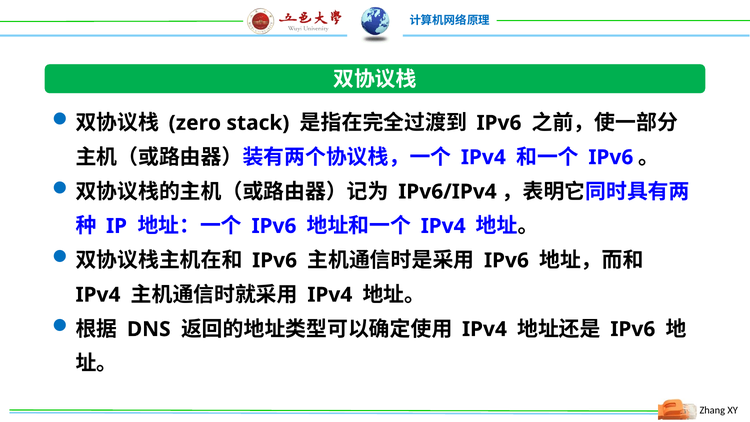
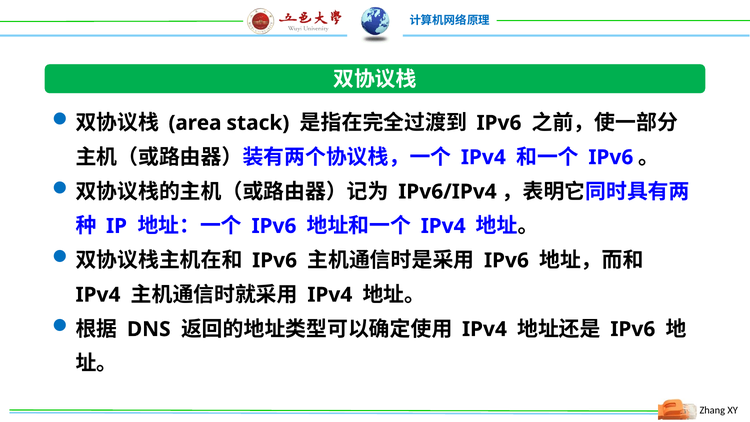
zero: zero -> area (195, 123)
